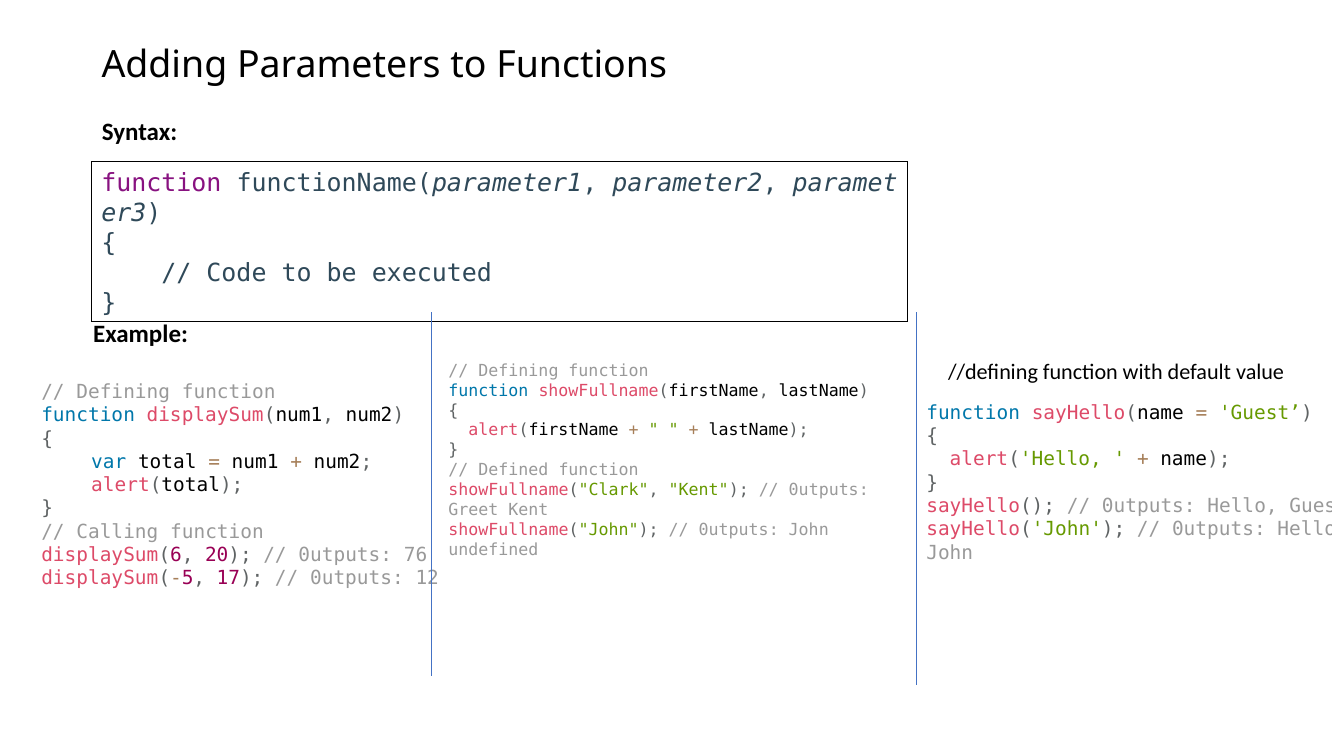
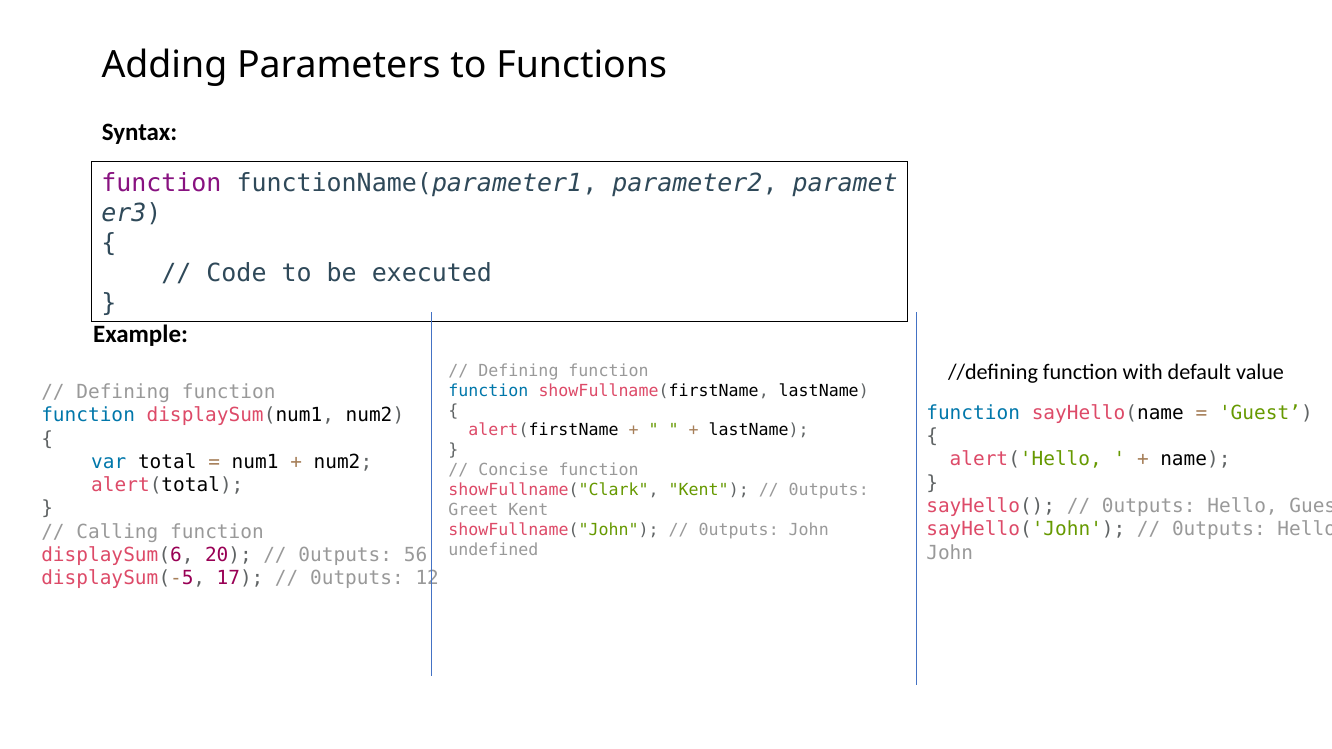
Defined: Defined -> Concise (513, 471)
76: 76 -> 56 (416, 555)
